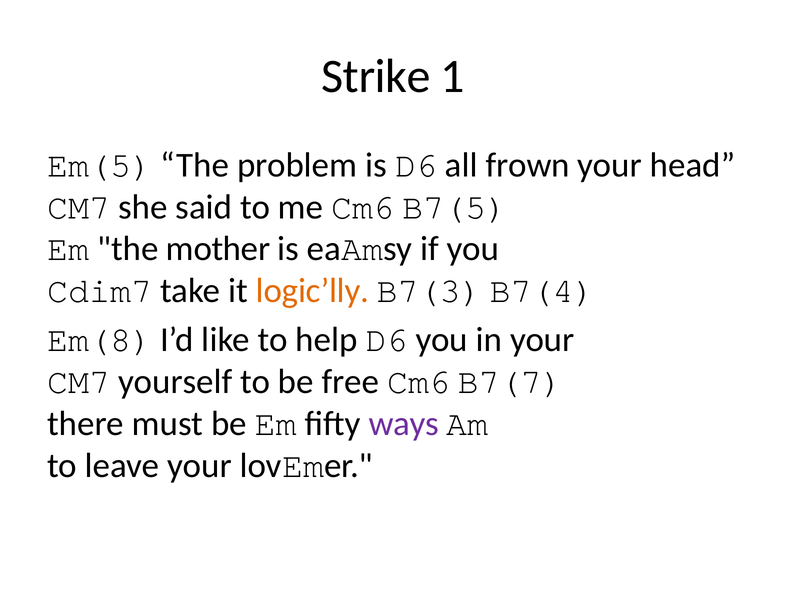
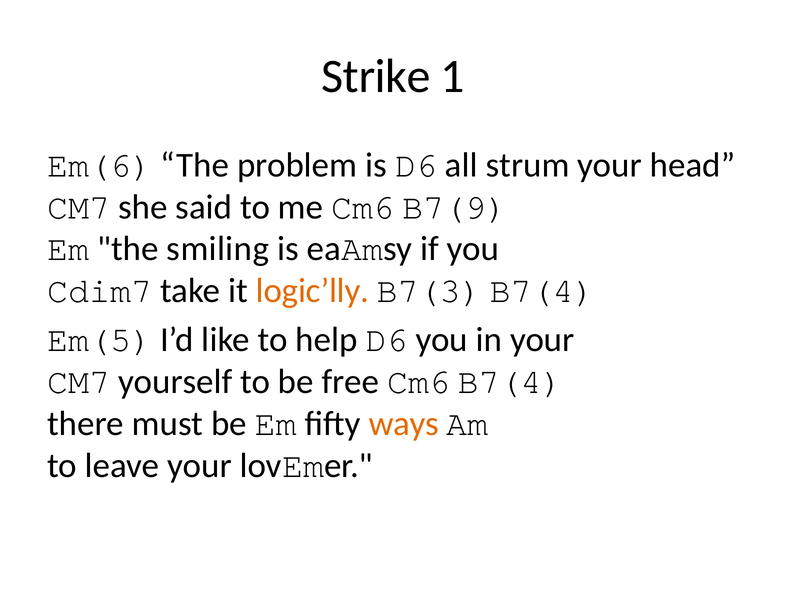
Em(5: Em(5 -> Em(6 (100, 165)
frown: frown -> strum (528, 165)
B7(5: B7(5 -> B7(9 (455, 207)
mother: mother -> smiling (218, 249)
Em(8: Em(8 -> Em(5 (100, 340)
Cm6 B7(7: B7(7 -> B7(4 (510, 382)
ways colour: purple -> orange (404, 424)
